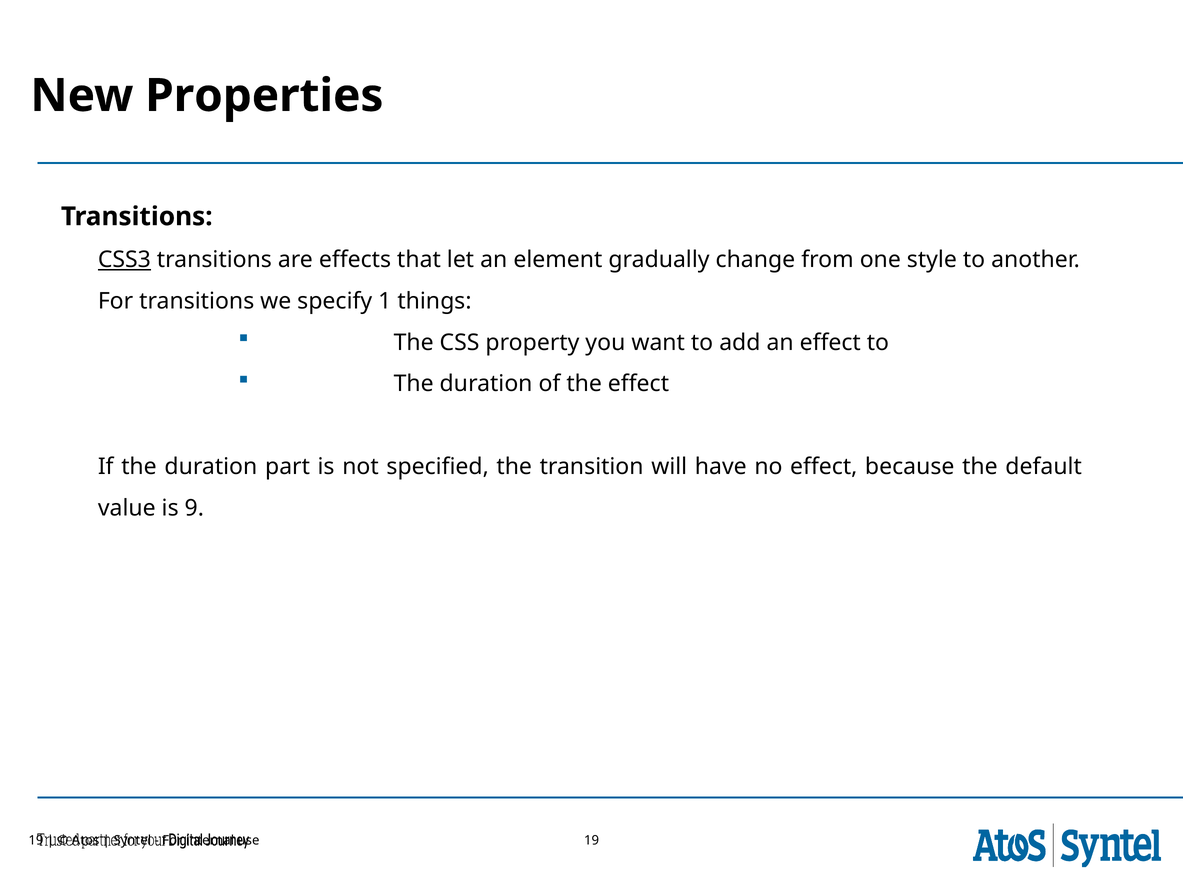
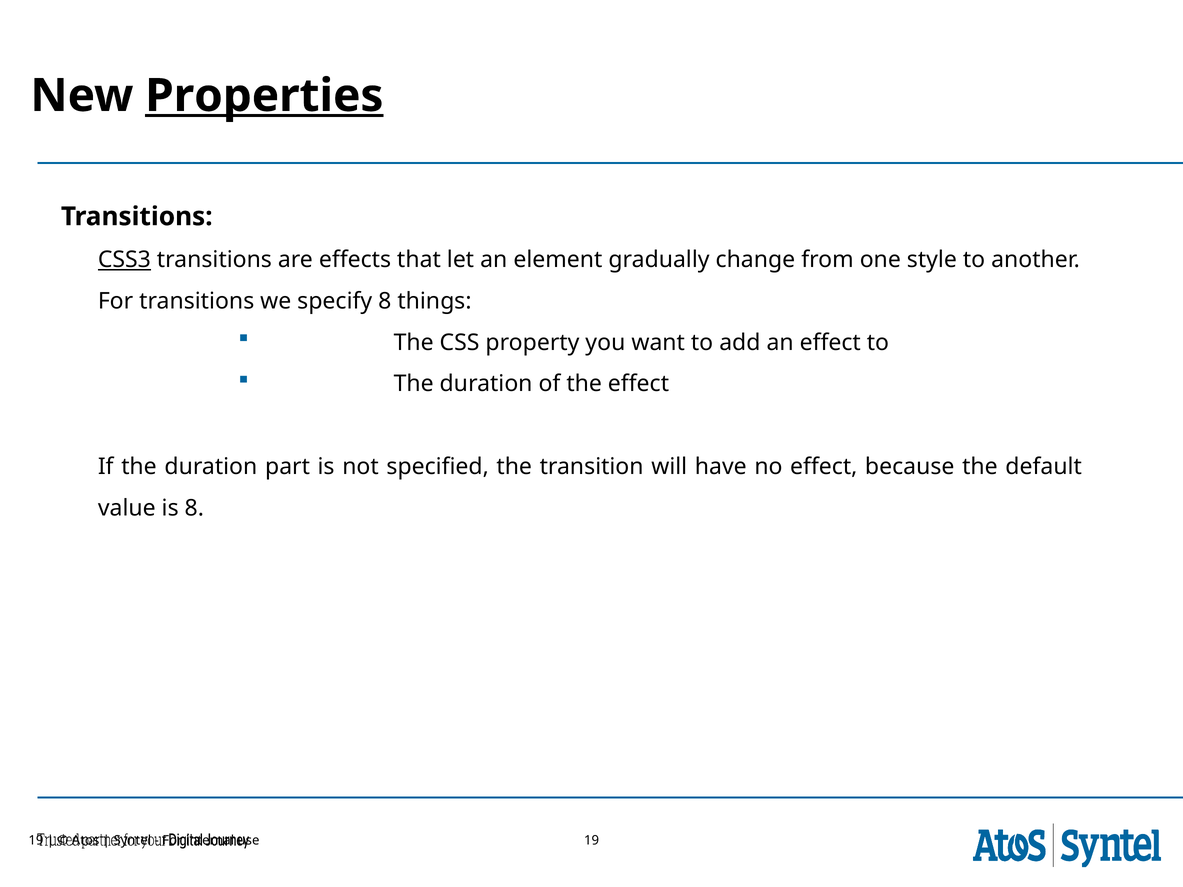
Properties underline: none -> present (264, 96)
specify 1: 1 -> 8 (385, 301)
is 9: 9 -> 8 (194, 508)
